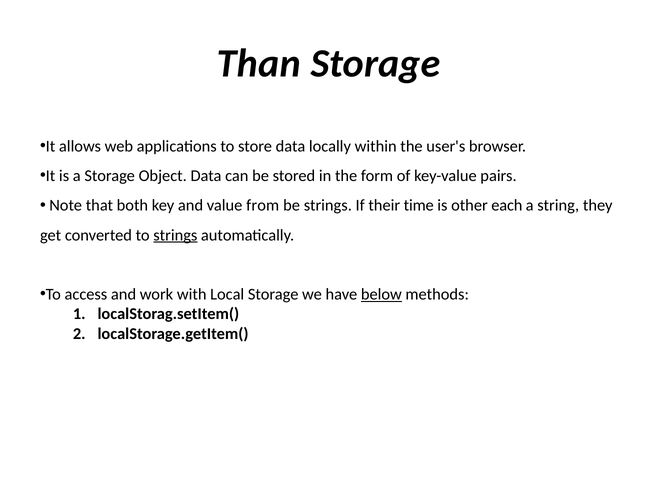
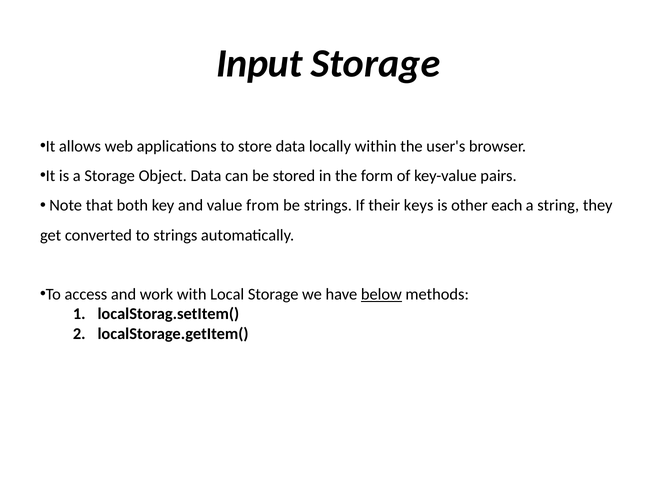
Than: Than -> Input (259, 64)
time: time -> keys (419, 205)
strings underline: present -> none (175, 235)
